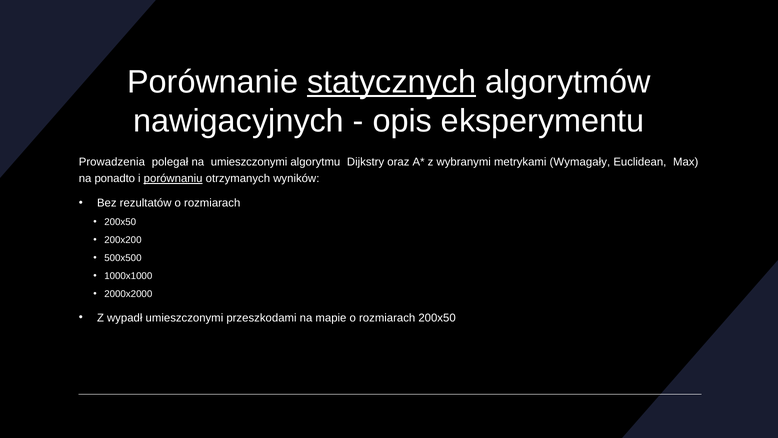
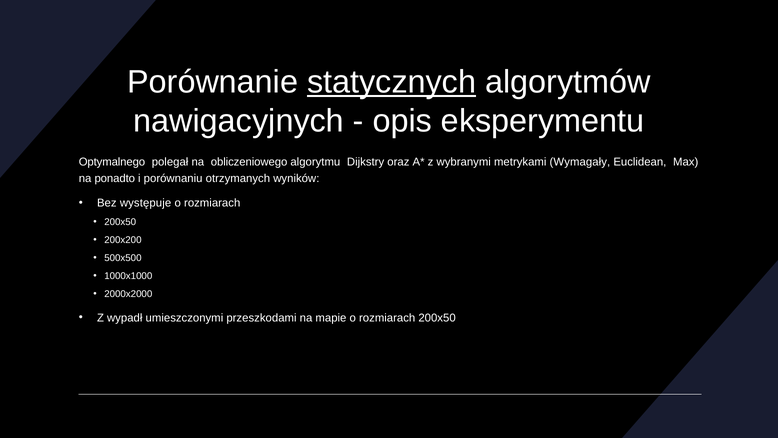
Prowadzenia: Prowadzenia -> Optymalnego (112, 162)
na umieszczonymi: umieszczonymi -> obliczeniowego (249, 162)
porównaniu underline: present -> none (173, 178)
rezultatów: rezultatów -> występuje (146, 203)
